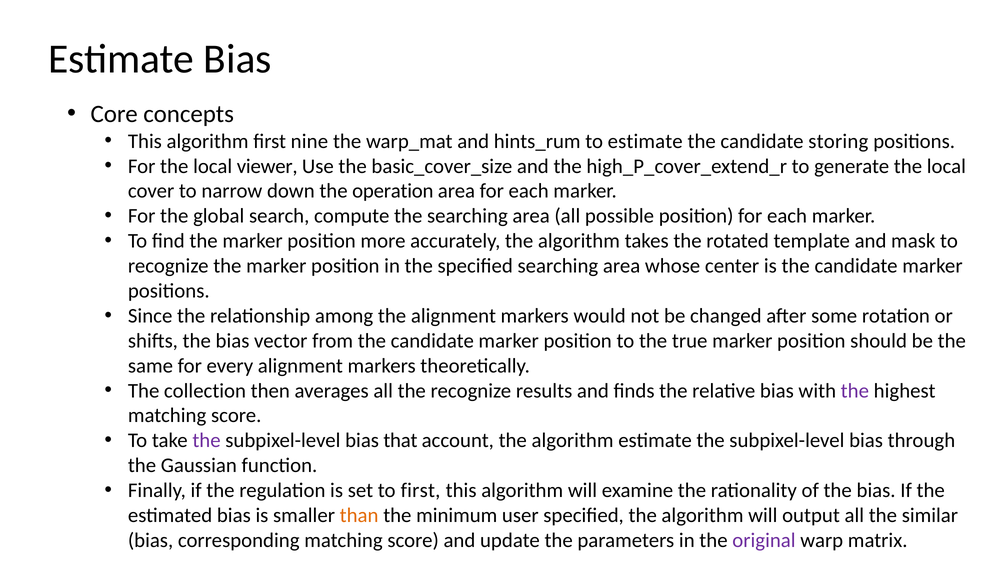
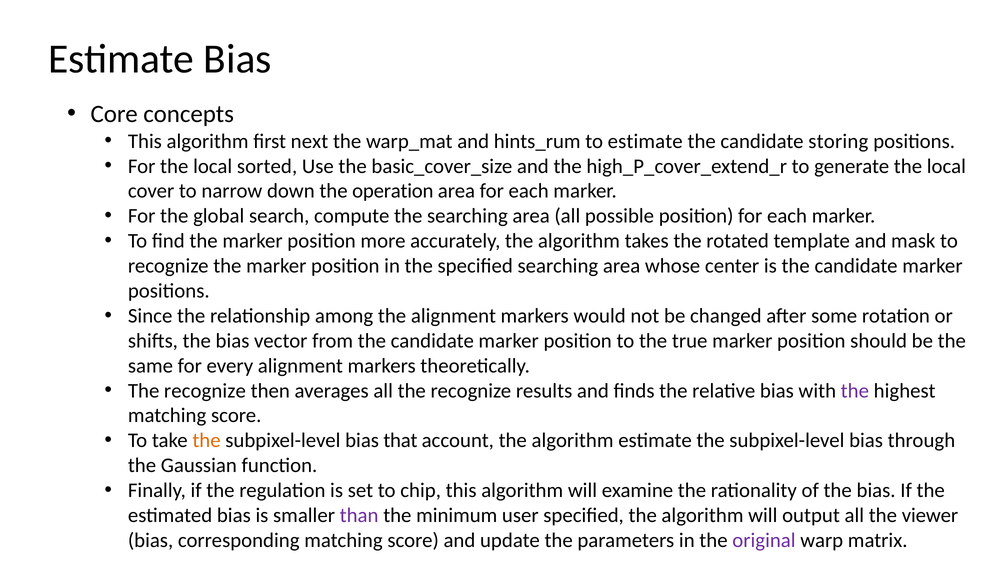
nine: nine -> next (309, 141)
viewer: viewer -> sorted (267, 166)
collection: collection -> recognize (205, 391)
the colour: purple -> orange (207, 441)
to first: first -> chip (421, 491)
than colour: orange -> purple (359, 516)
similar: similar -> viewer (930, 516)
